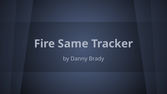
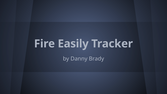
Same: Same -> Easily (73, 44)
